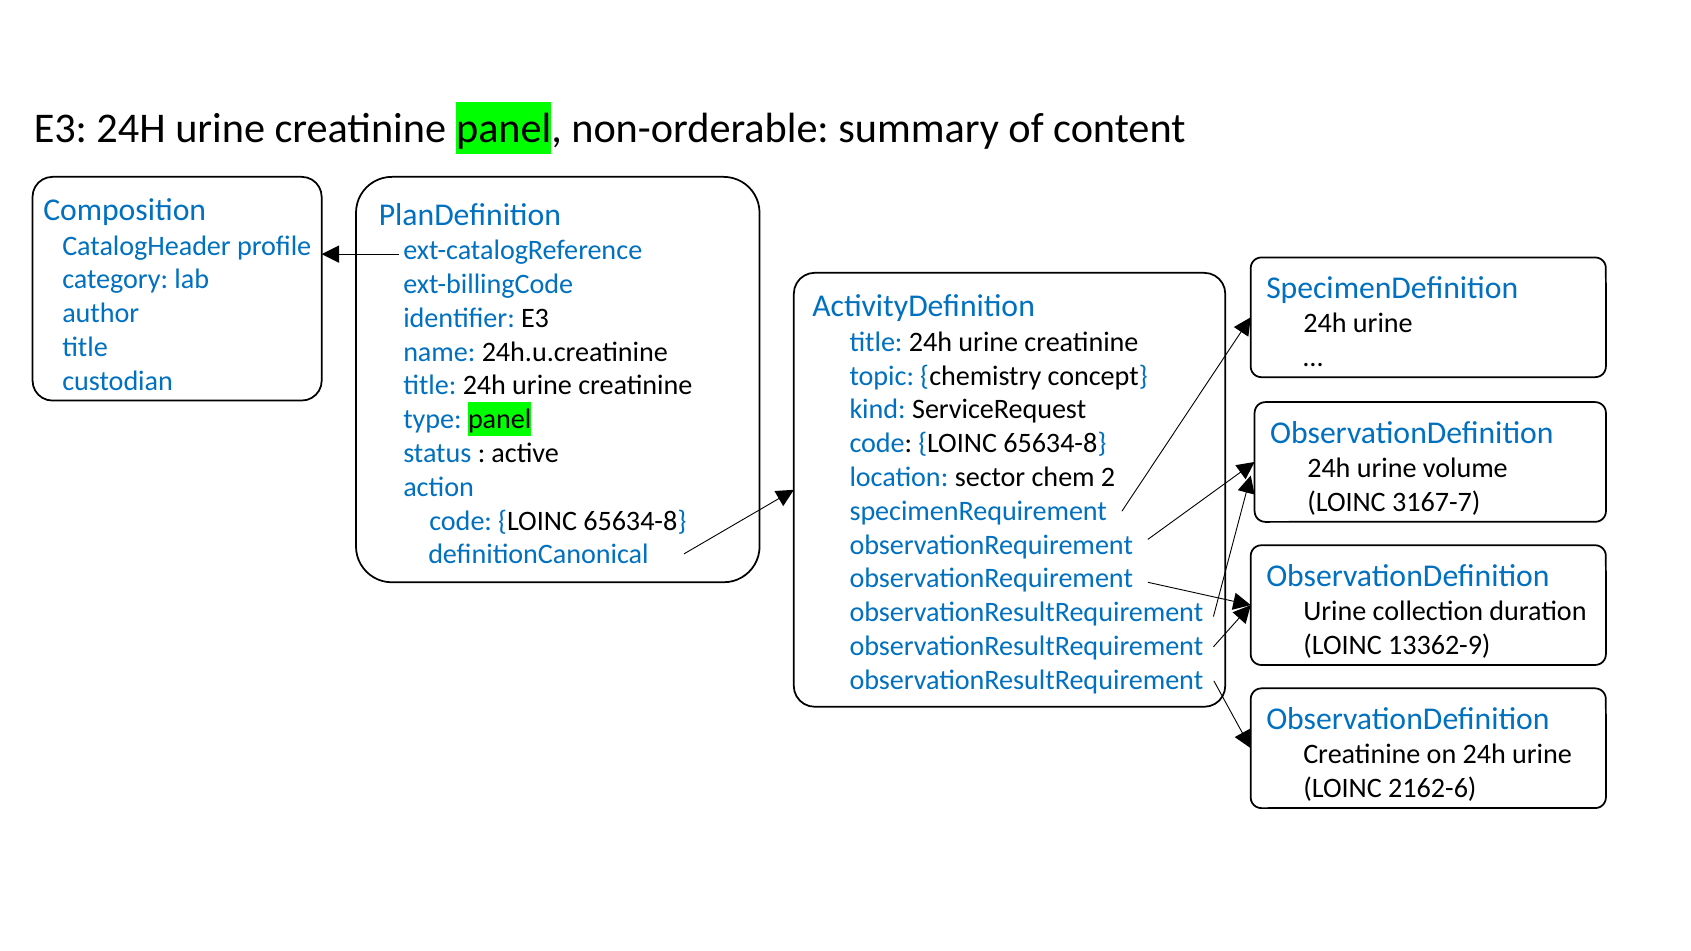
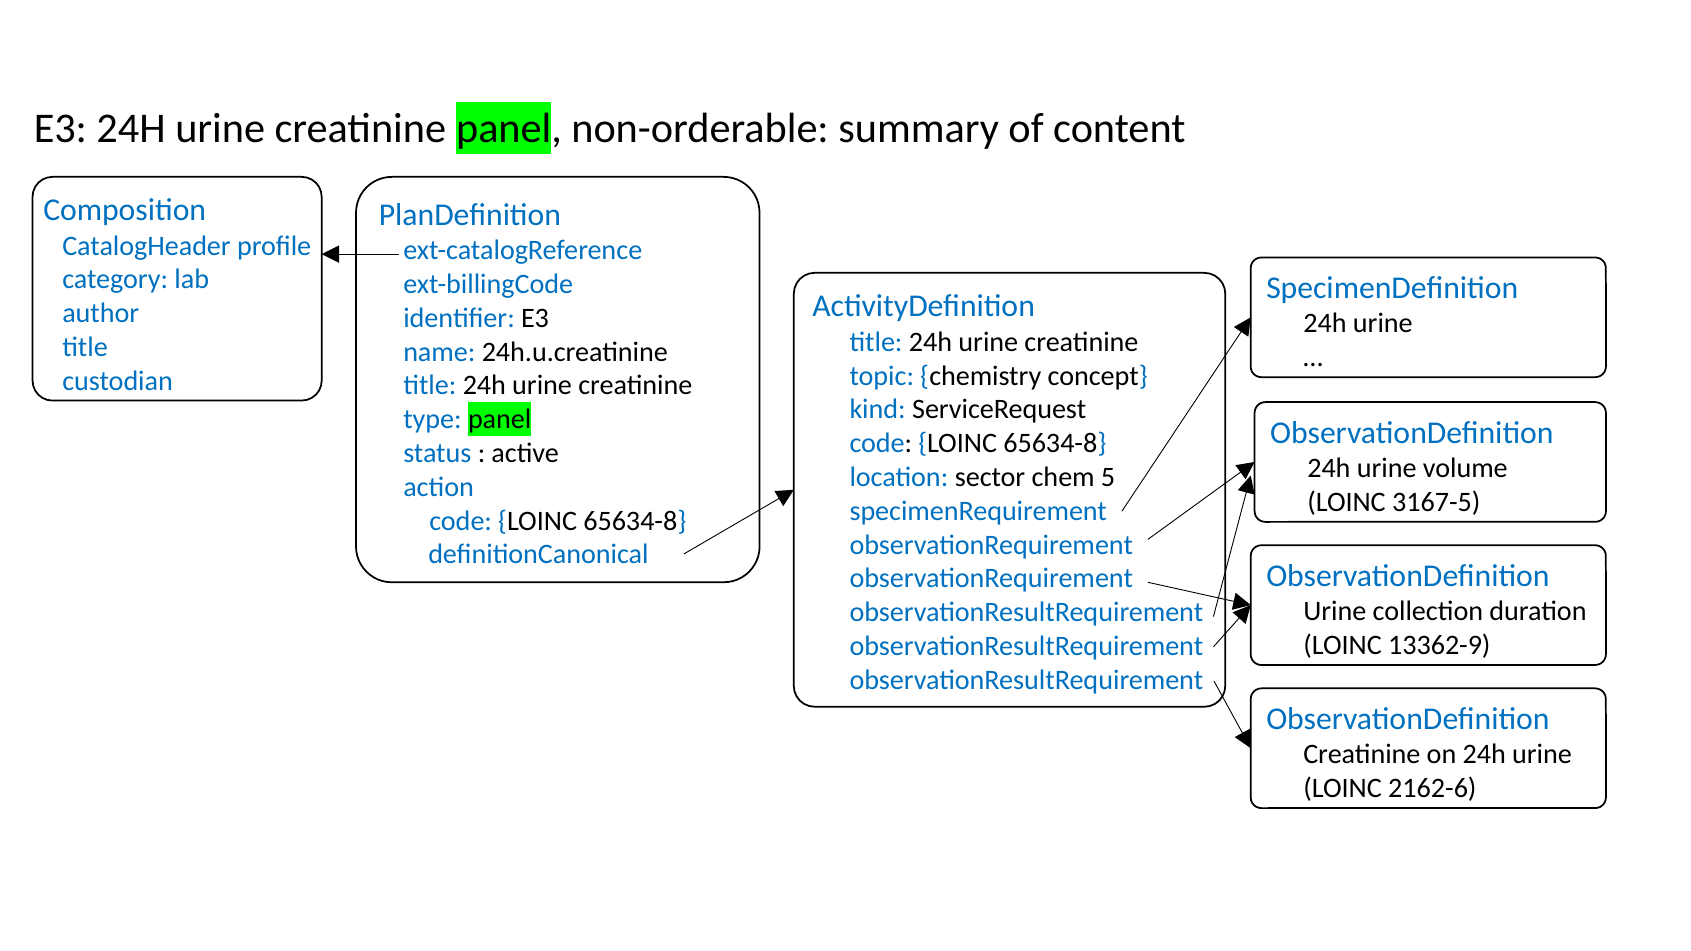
2: 2 -> 5 (1108, 477)
3167-7: 3167-7 -> 3167-5 (1436, 502)
